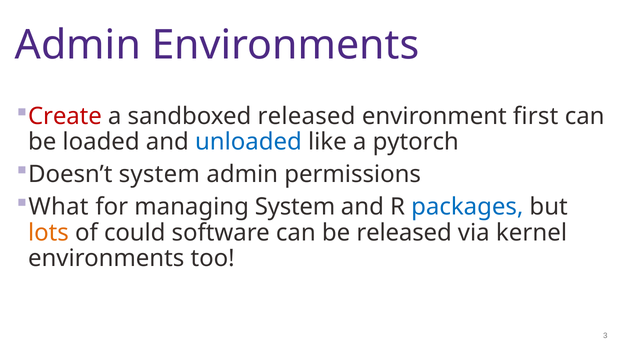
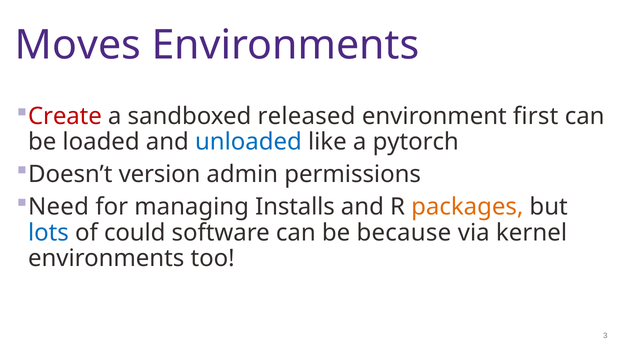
Admin: Admin -> Moves (78, 45)
Doesn’t system: system -> version (160, 174)
What: What -> Need (58, 207)
managing System: System -> Installs (295, 207)
packages colour: blue -> orange (467, 207)
lots colour: orange -> blue (48, 233)
be released: released -> because (404, 233)
